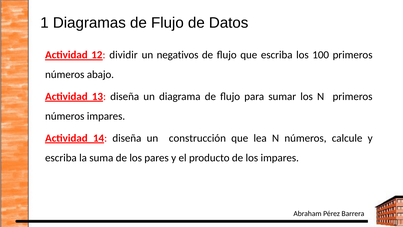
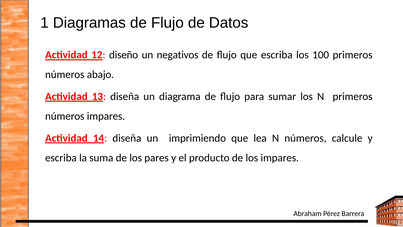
dividir: dividir -> diseño (124, 55)
construcción: construcción -> imprimiendo (197, 138)
